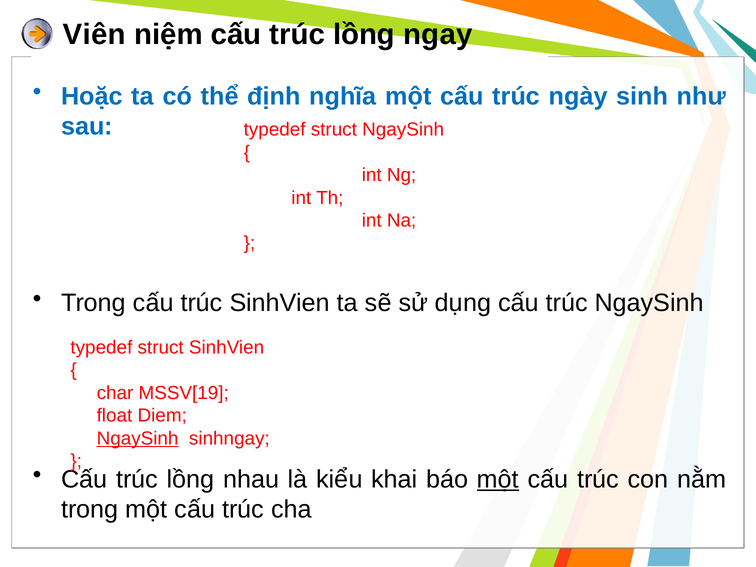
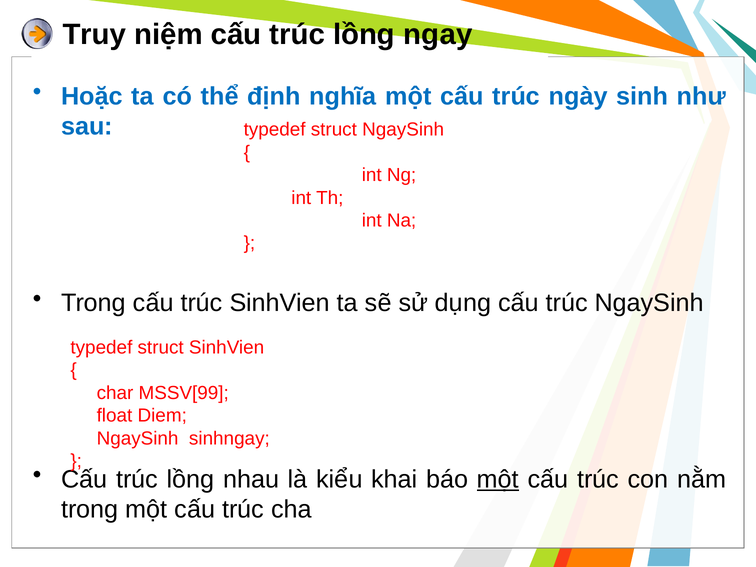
Viên: Viên -> Truy (94, 34)
MSSV[19: MSSV[19 -> MSSV[99 (184, 393)
NgaySinh underline: present -> none (138, 438)
